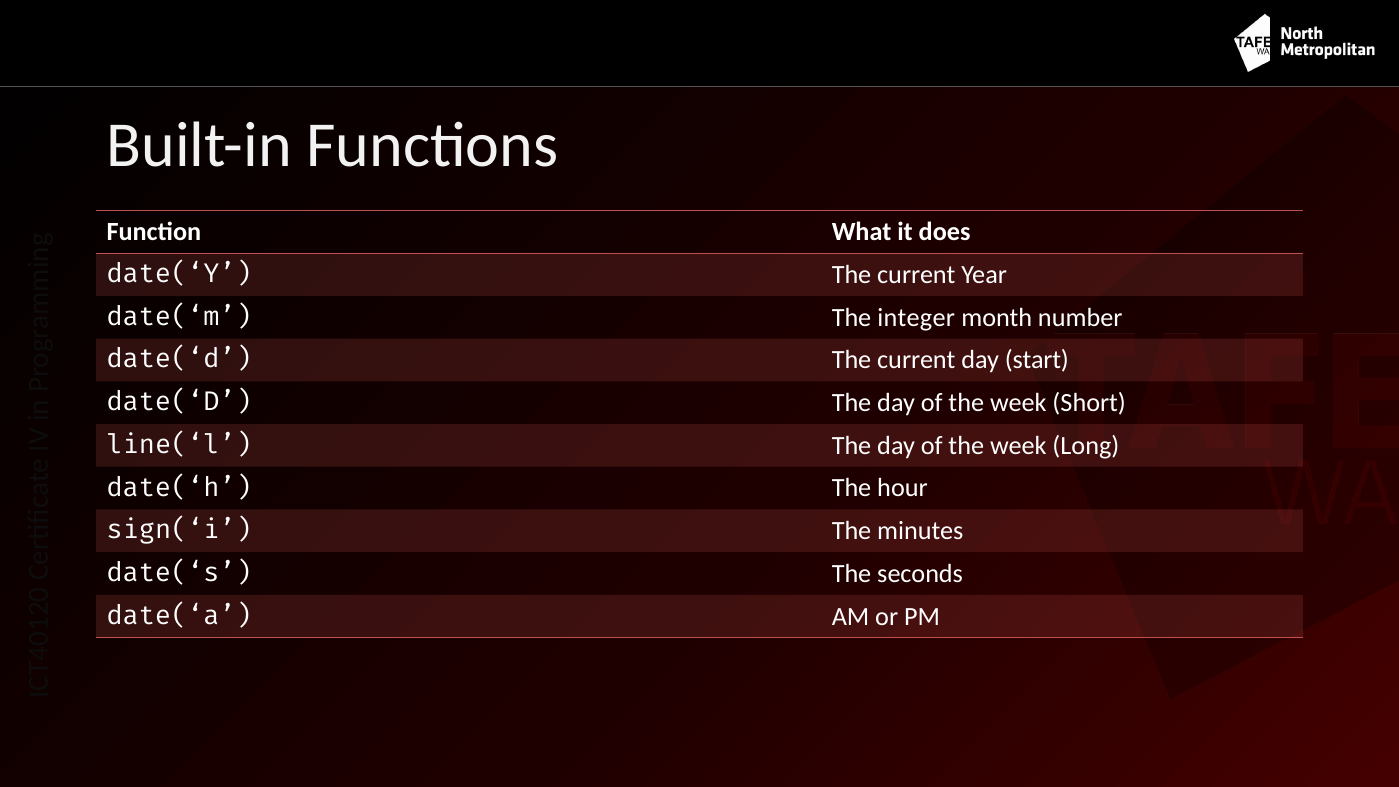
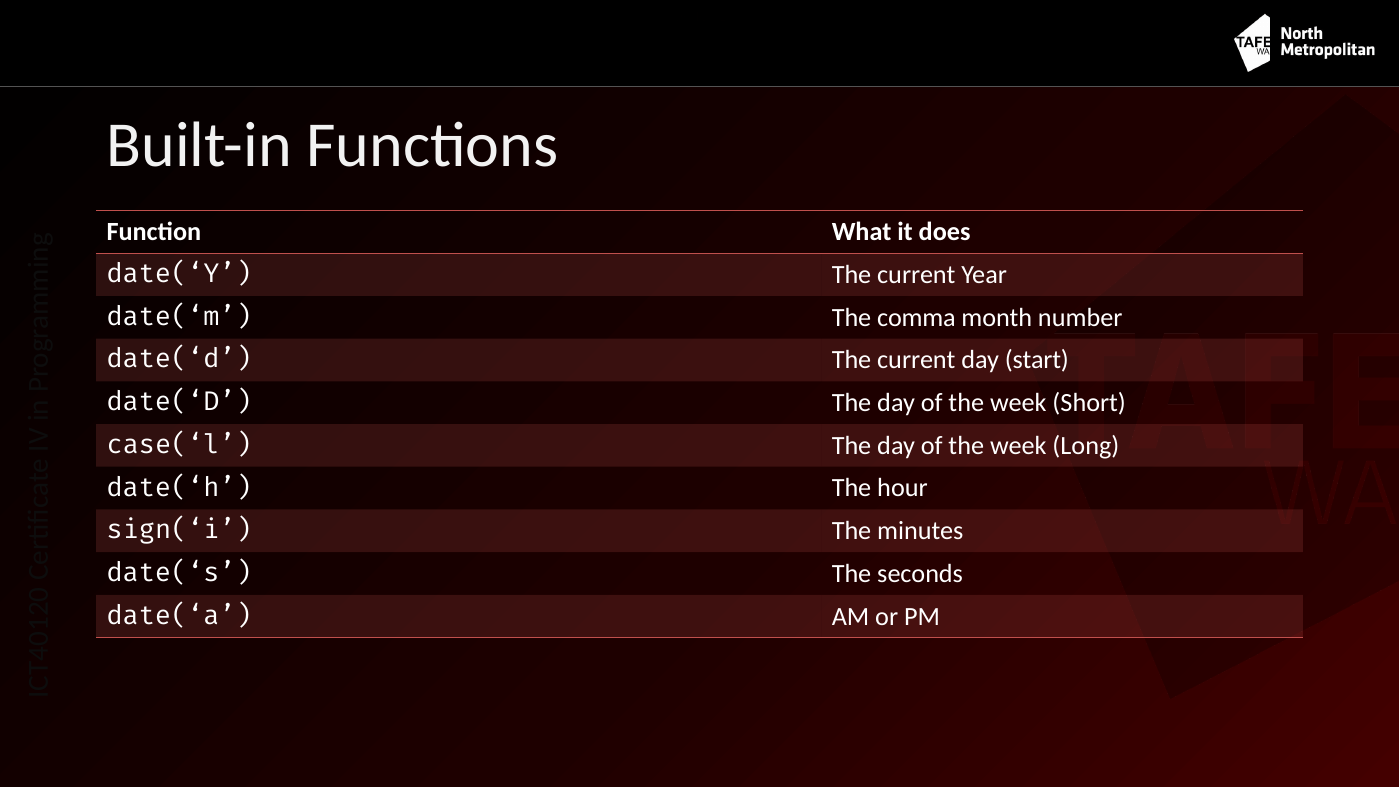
integer: integer -> comma (916, 317)
line(‘l: line(‘l -> case(‘l (179, 445)
